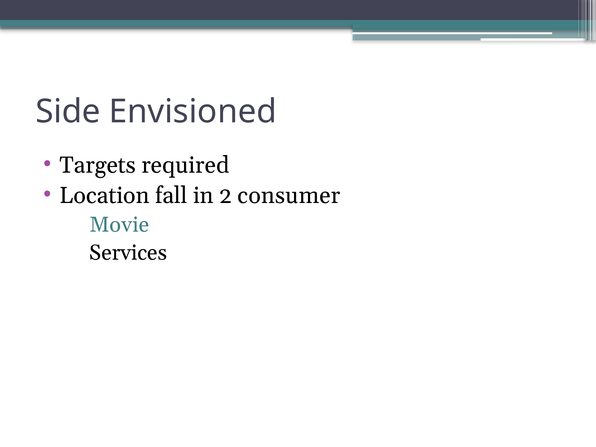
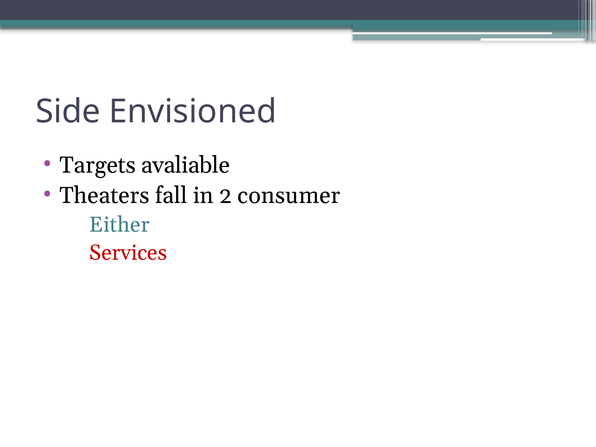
required: required -> avaliable (186, 165)
Location: Location -> Theaters (104, 195)
Movie: Movie -> Either (119, 225)
Services colour: black -> red (128, 253)
